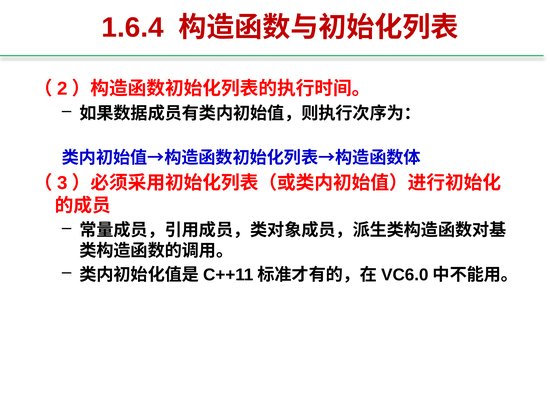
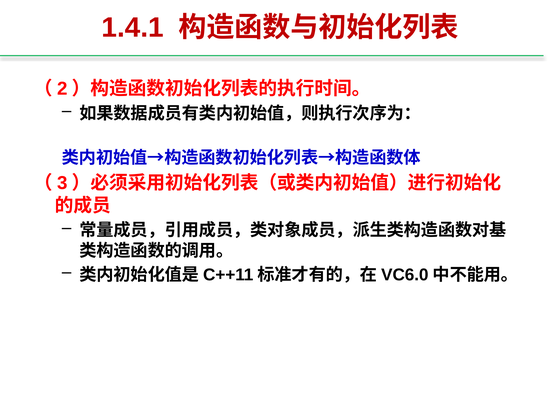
1.6.4: 1.6.4 -> 1.4.1 (133, 28)
